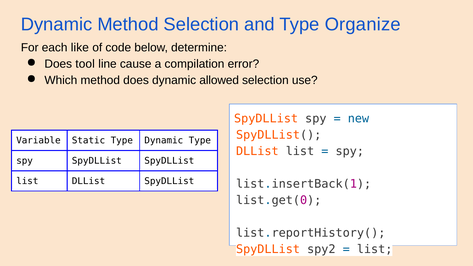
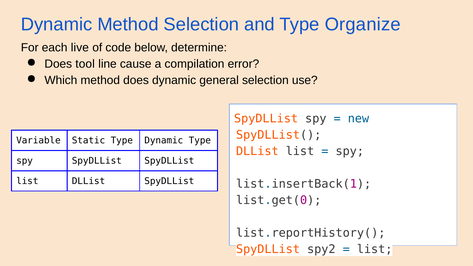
like: like -> live (80, 48)
allowed: allowed -> general (219, 80)
